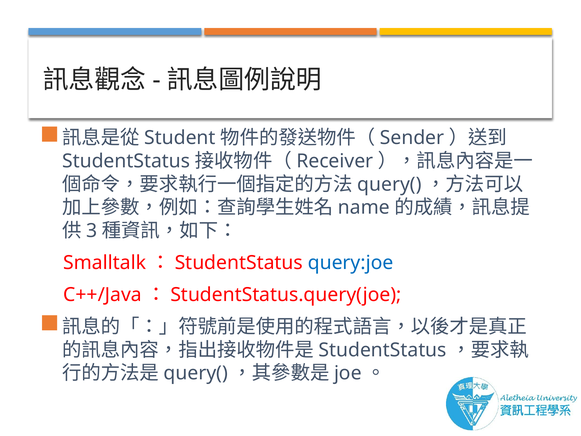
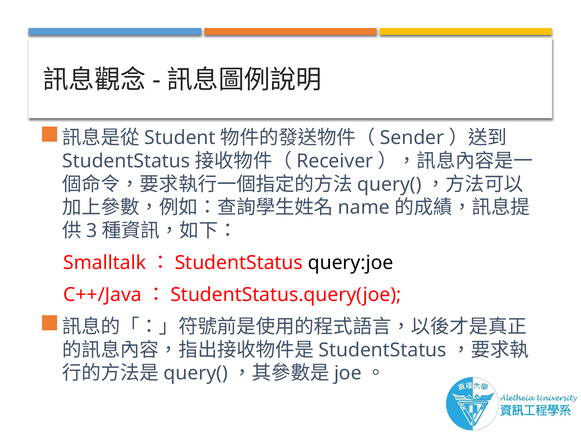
query:joe colour: blue -> black (351, 263)
